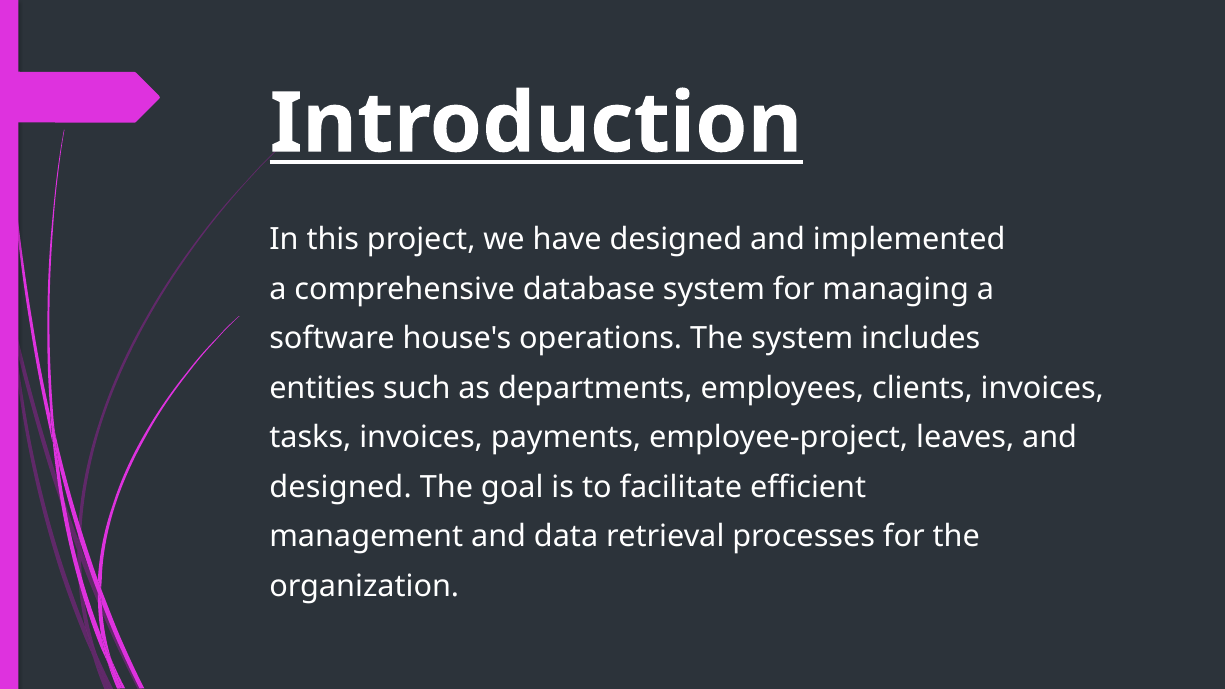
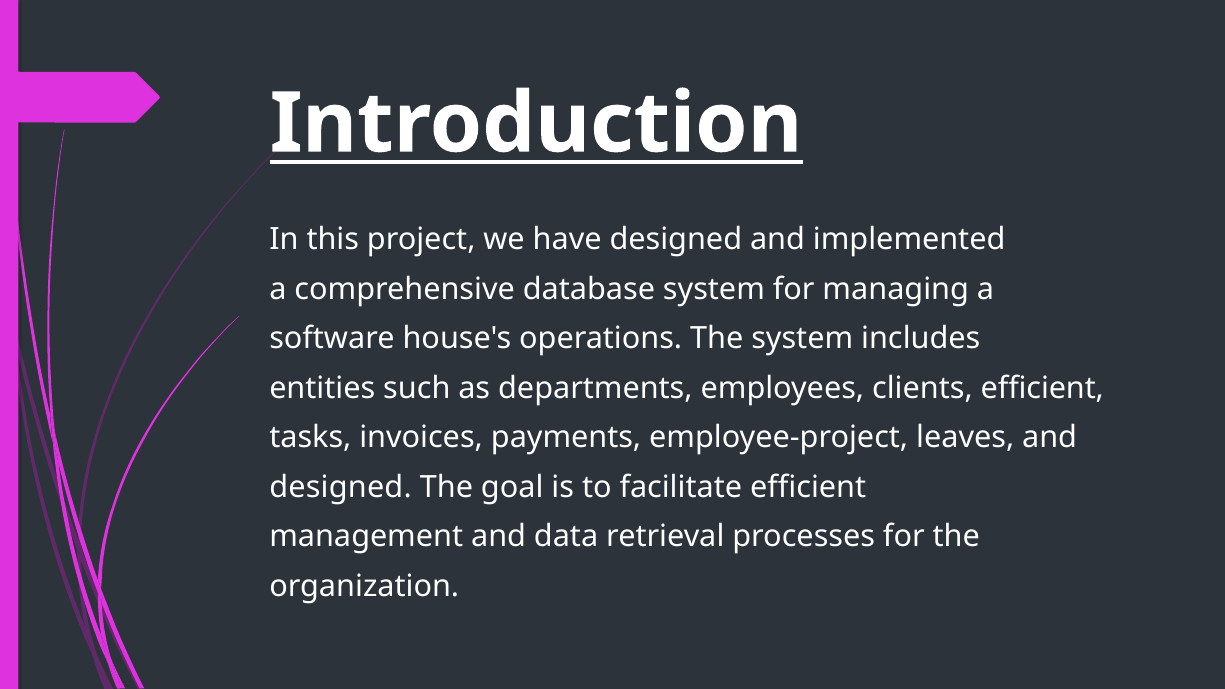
clients invoices: invoices -> efficient (1042, 388)
